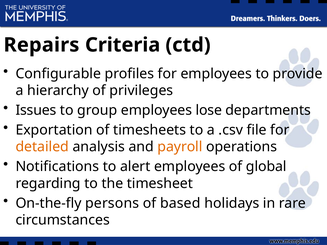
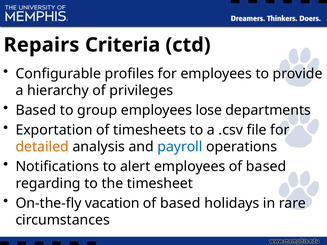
Issues: Issues -> Based (36, 110)
payroll colour: orange -> blue (180, 147)
employees of global: global -> based (266, 167)
persons: persons -> vacation (112, 203)
